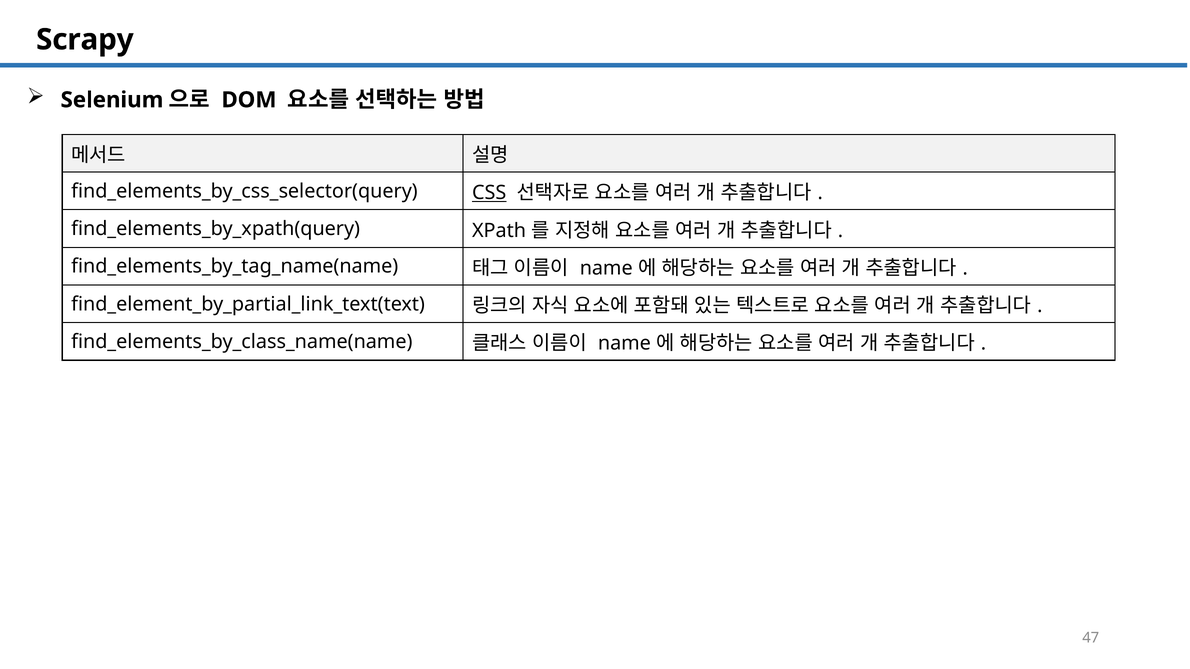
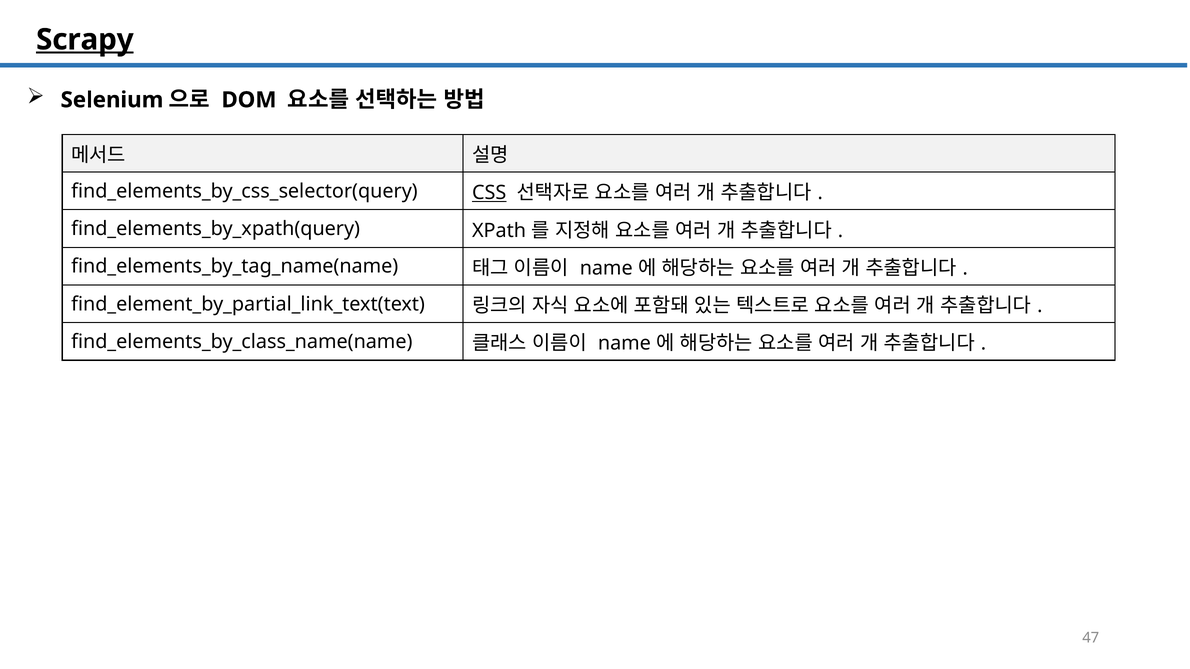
Scrapy underline: none -> present (85, 40)
